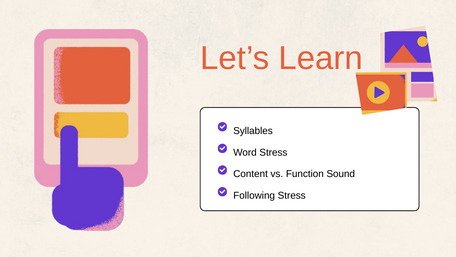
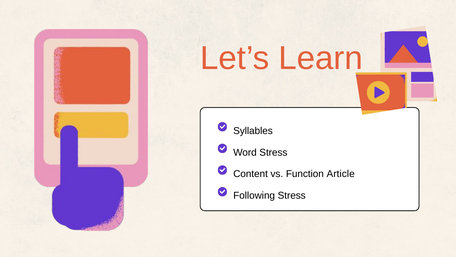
Sound: Sound -> Article (341, 174)
